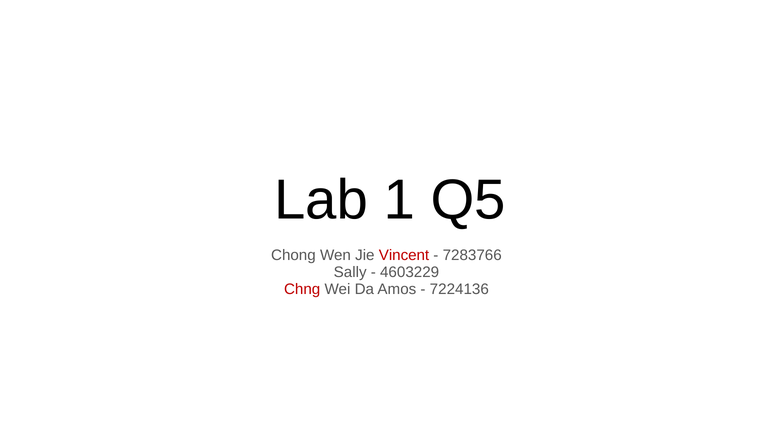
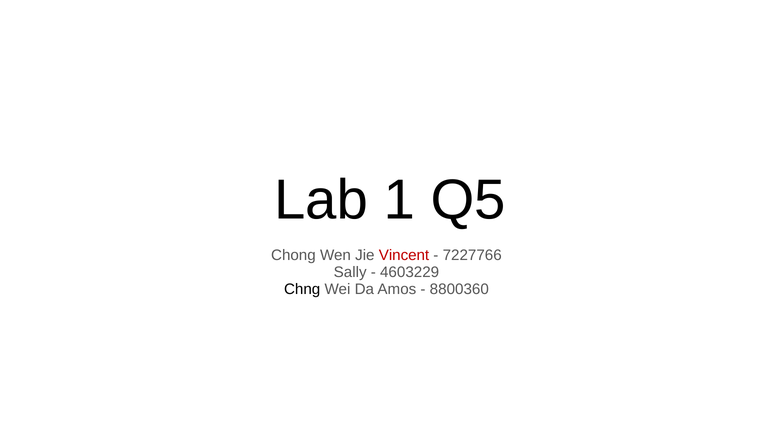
7283766: 7283766 -> 7227766 (472, 255)
Chng colour: red -> black (302, 289)
7224136: 7224136 -> 8800360 (459, 289)
